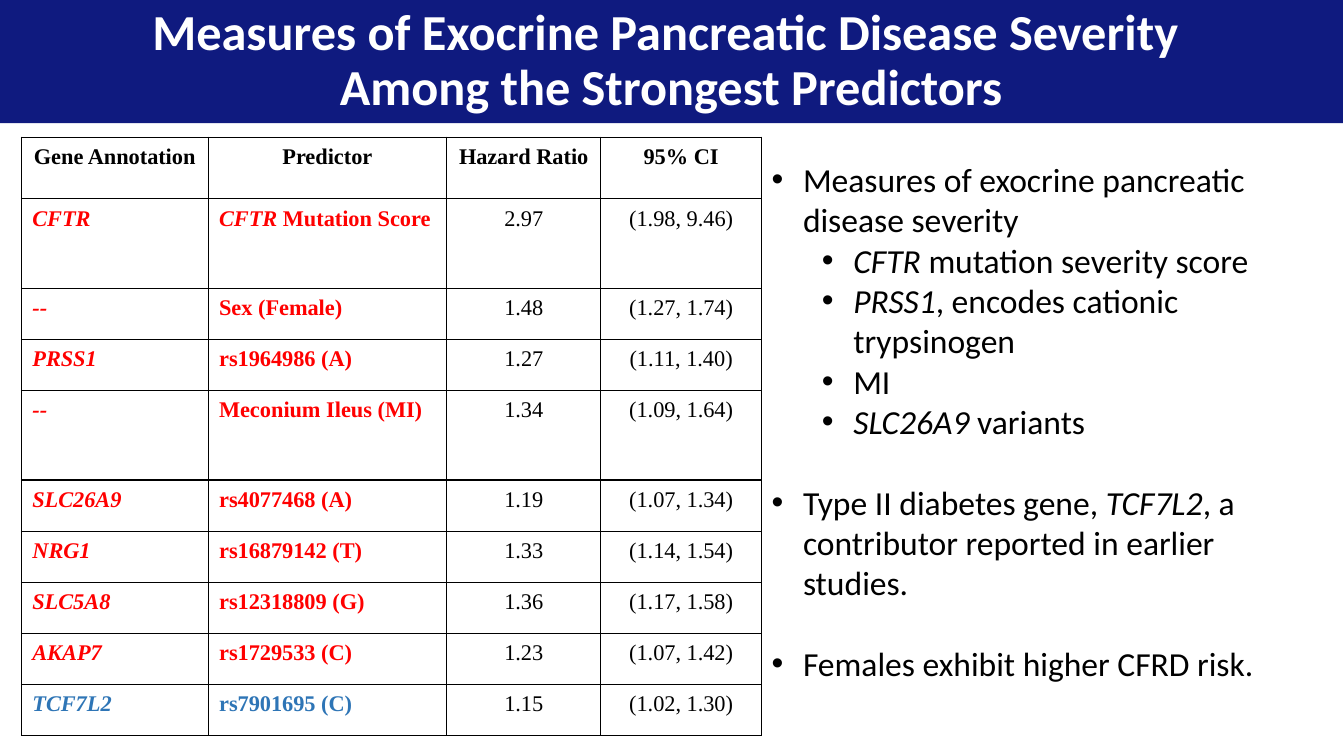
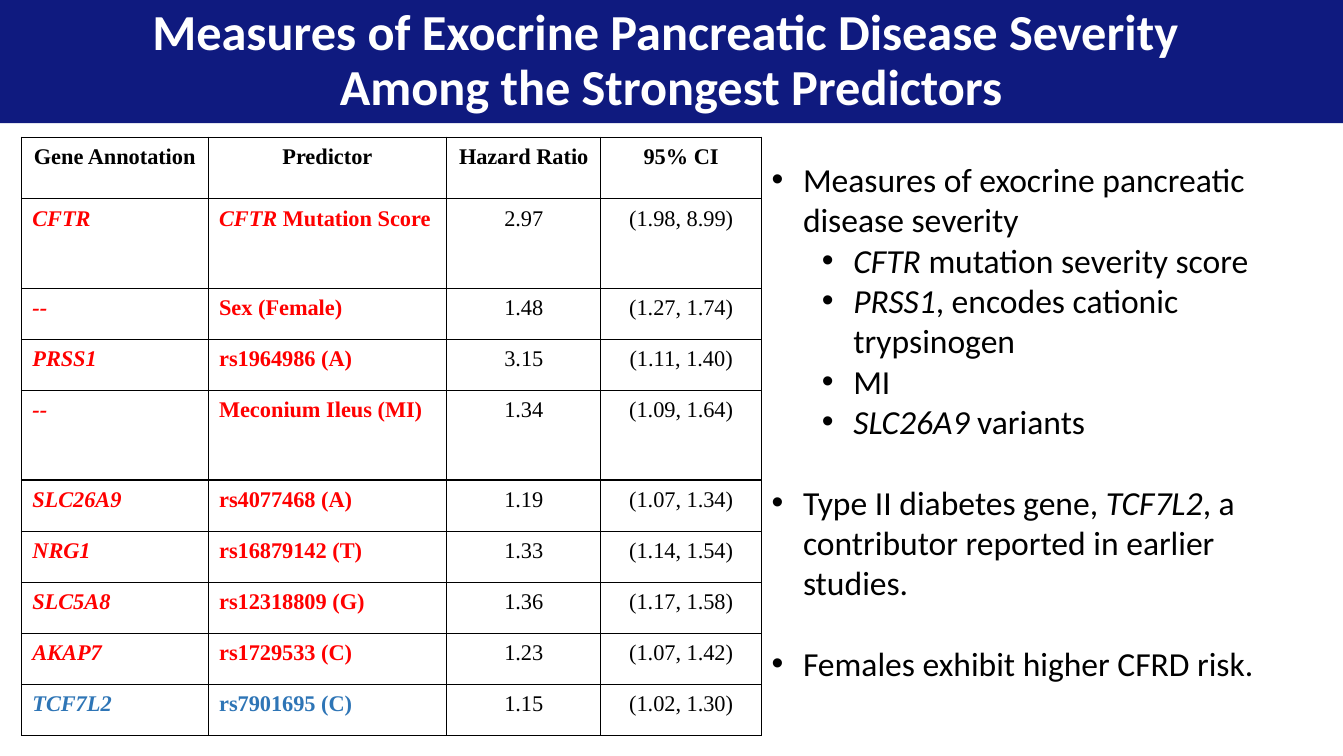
9.46: 9.46 -> 8.99 (710, 218)
A 1.27: 1.27 -> 3.15 (524, 359)
